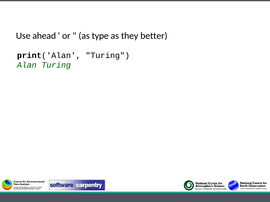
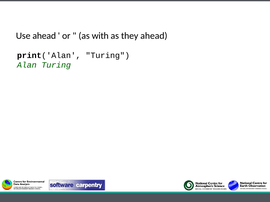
type: type -> with (100, 36)
they better: better -> ahead (154, 36)
